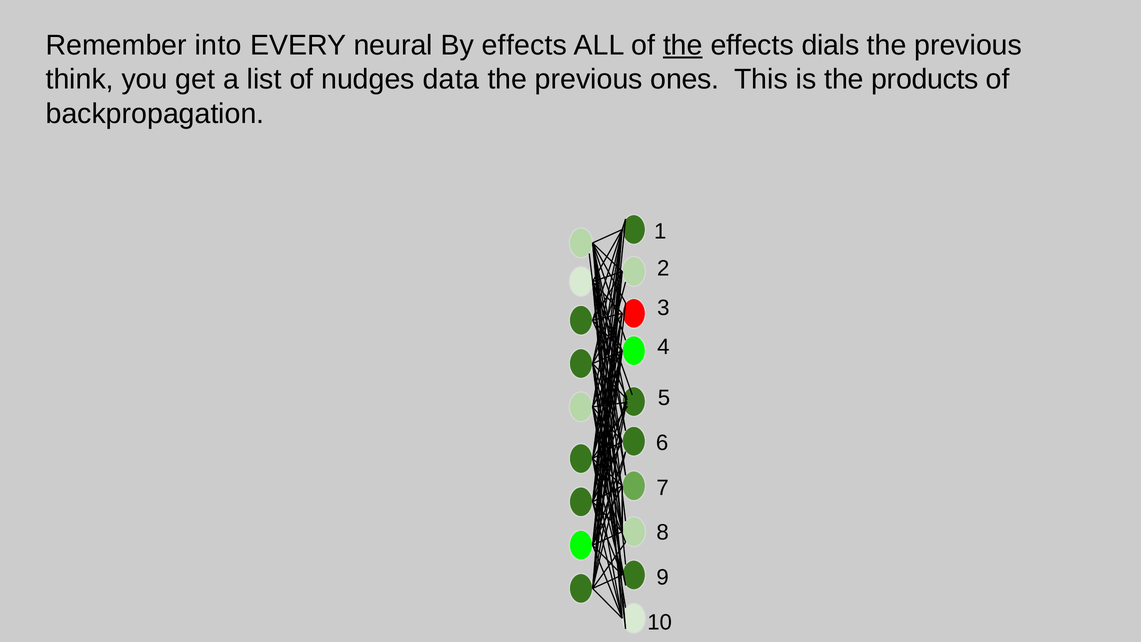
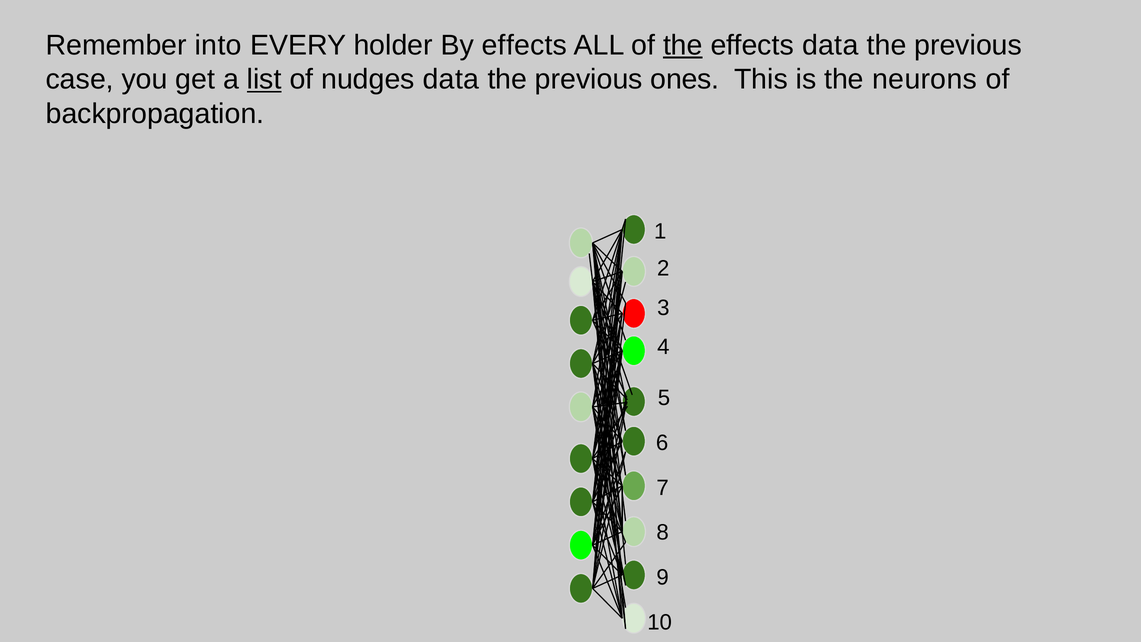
neural: neural -> holder (393, 45)
effects dials: dials -> data (830, 45)
think: think -> case (80, 80)
list underline: none -> present (264, 80)
products: products -> neurons (925, 80)
